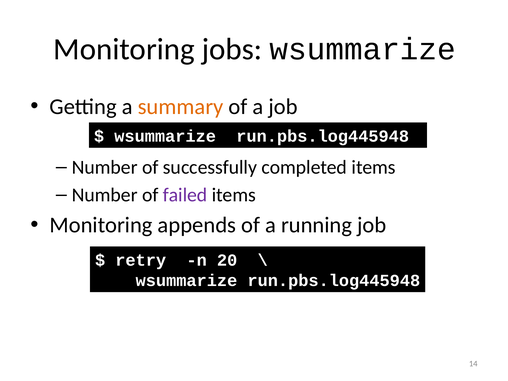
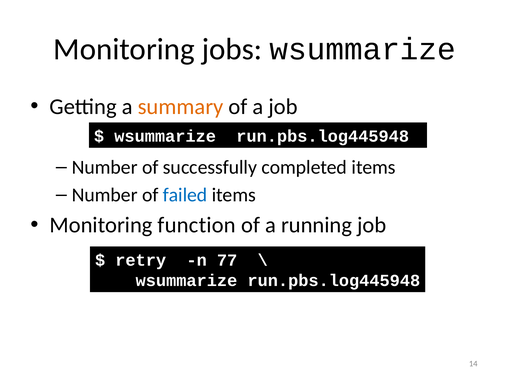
failed colour: purple -> blue (185, 195)
appends: appends -> function (197, 225)
20: 20 -> 77 (227, 260)
